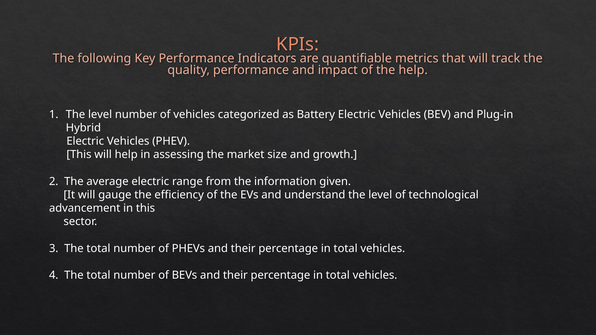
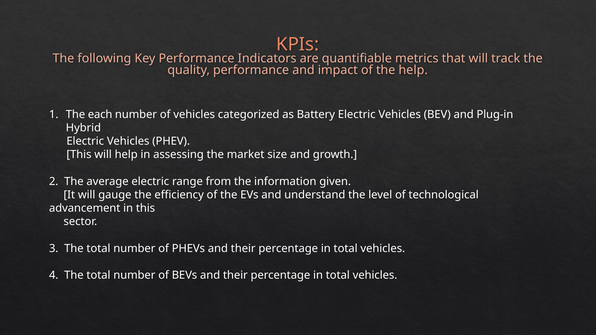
level: level -> each (100, 114)
